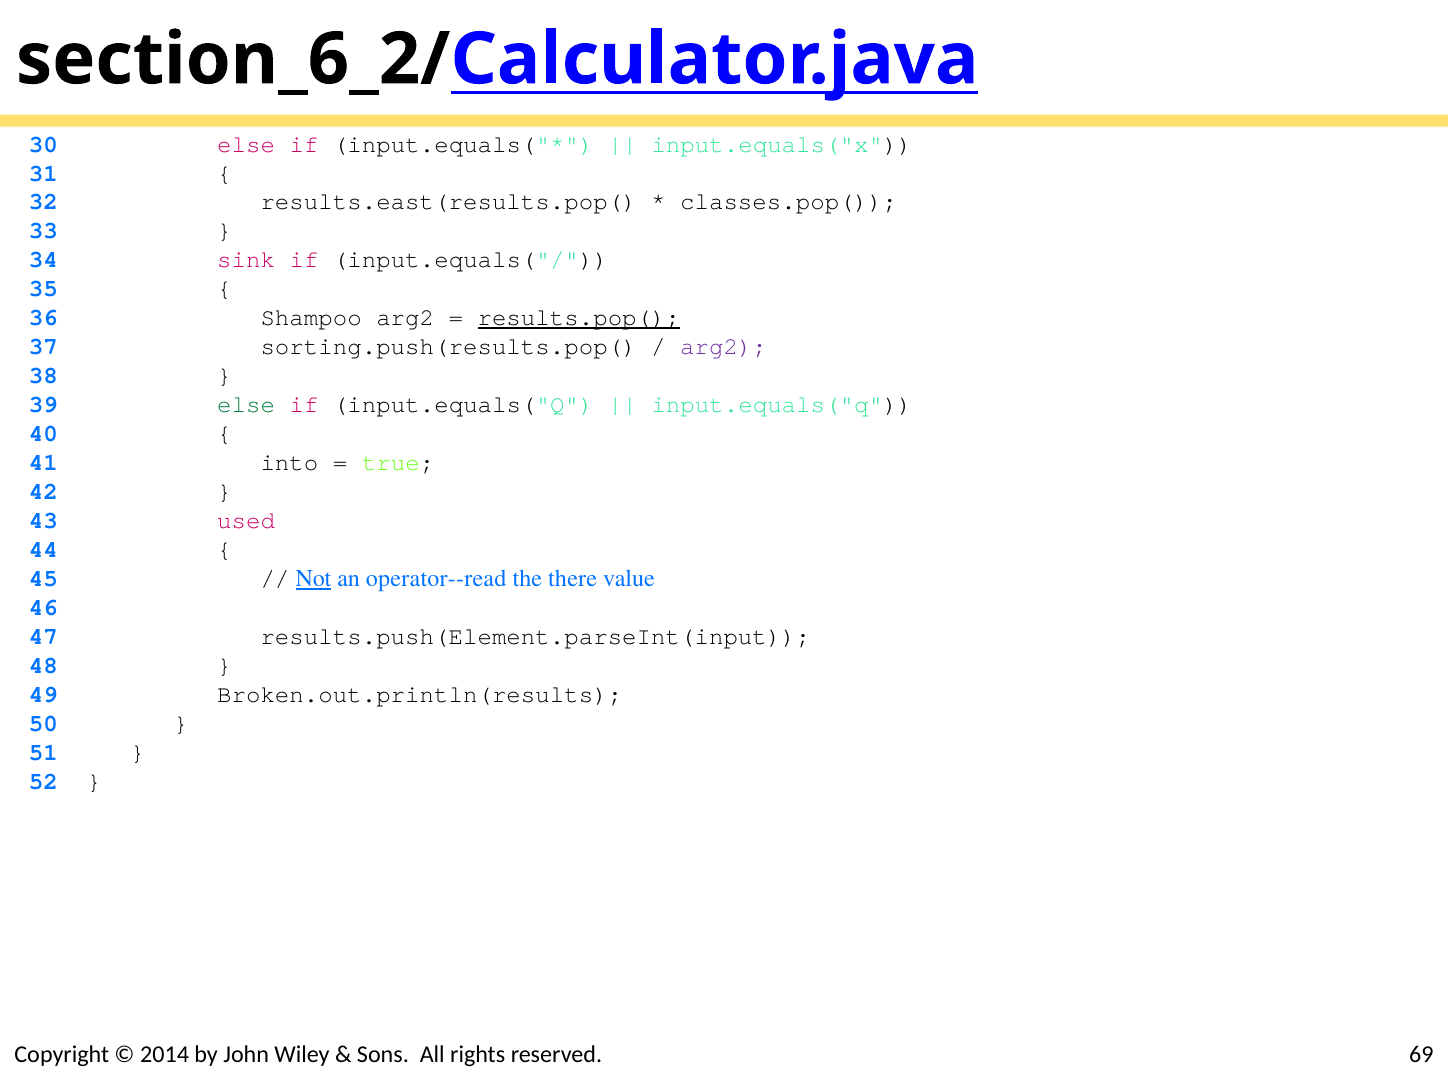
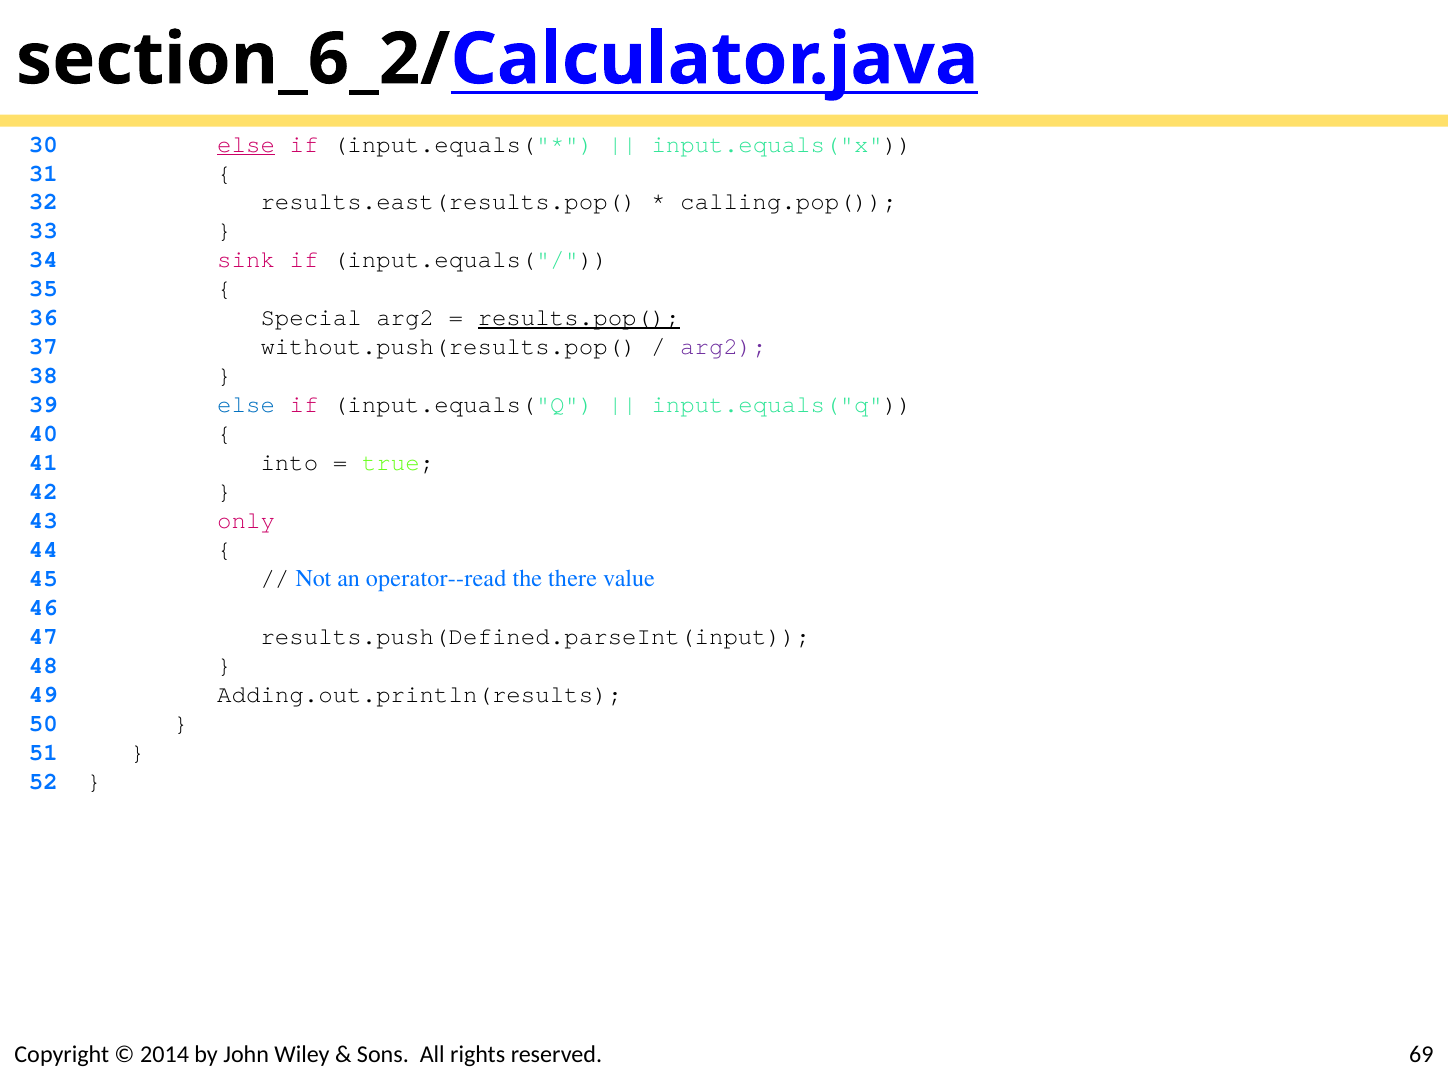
else underline: none -> present (246, 144)
classes.pop(: classes.pop( -> calling.pop( (789, 202)
Shampoo: Shampoo -> Special (311, 318)
sorting.push(results.pop(: sorting.push(results.pop( -> without.push(results.pop( (449, 347)
else colour: green -> blue (246, 405)
used: used -> only (246, 521)
Not underline: present -> none (314, 578)
results.push(Element.parseInt(input: results.push(Element.parseInt(input -> results.push(Defined.parseInt(input (535, 636)
Broken.out.println(results: Broken.out.println(results -> Adding.out.println(results (420, 694)
